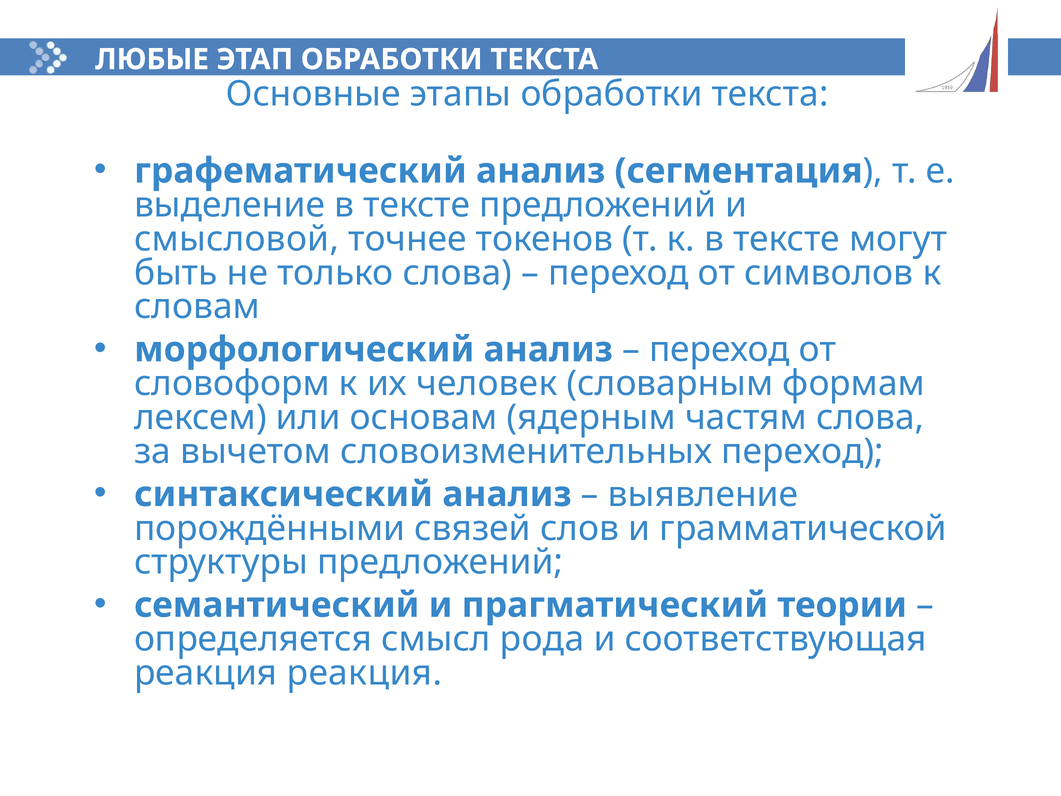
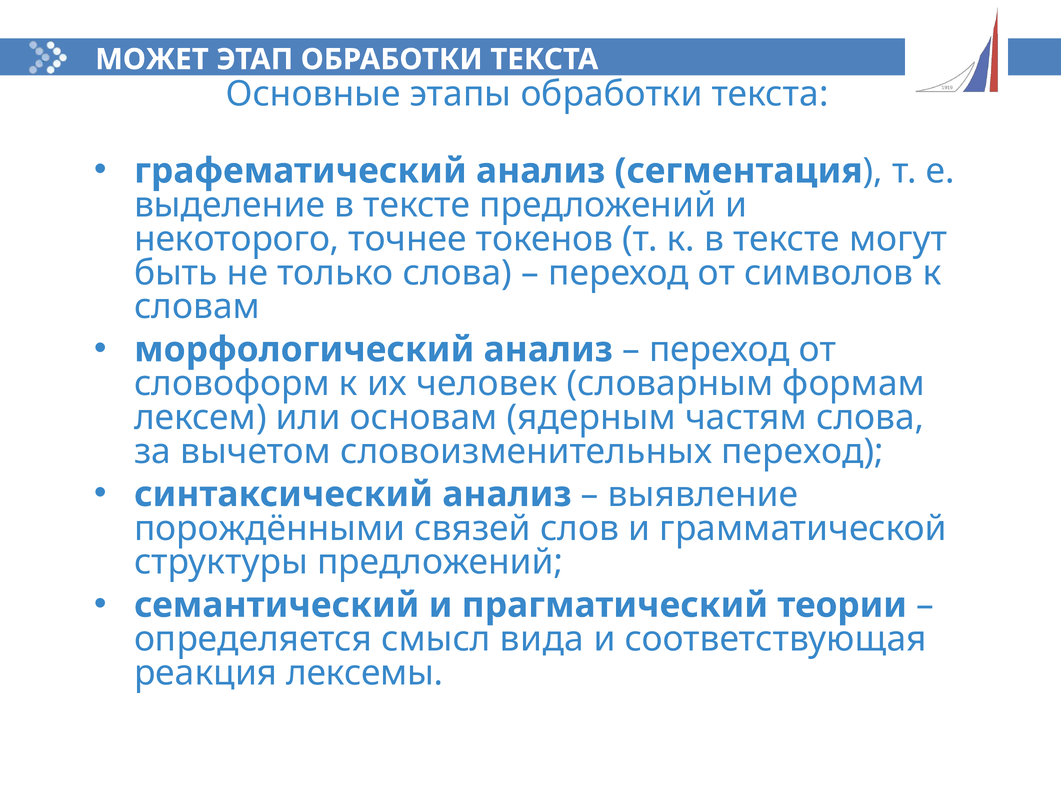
ЛЮБЫЕ: ЛЮБЫЕ -> МОЖЕТ (152, 59)
смысловой: смысловой -> некоторого (237, 239)
рода: рода -> вида (542, 639)
реакция реакция: реакция -> лексемы (365, 673)
